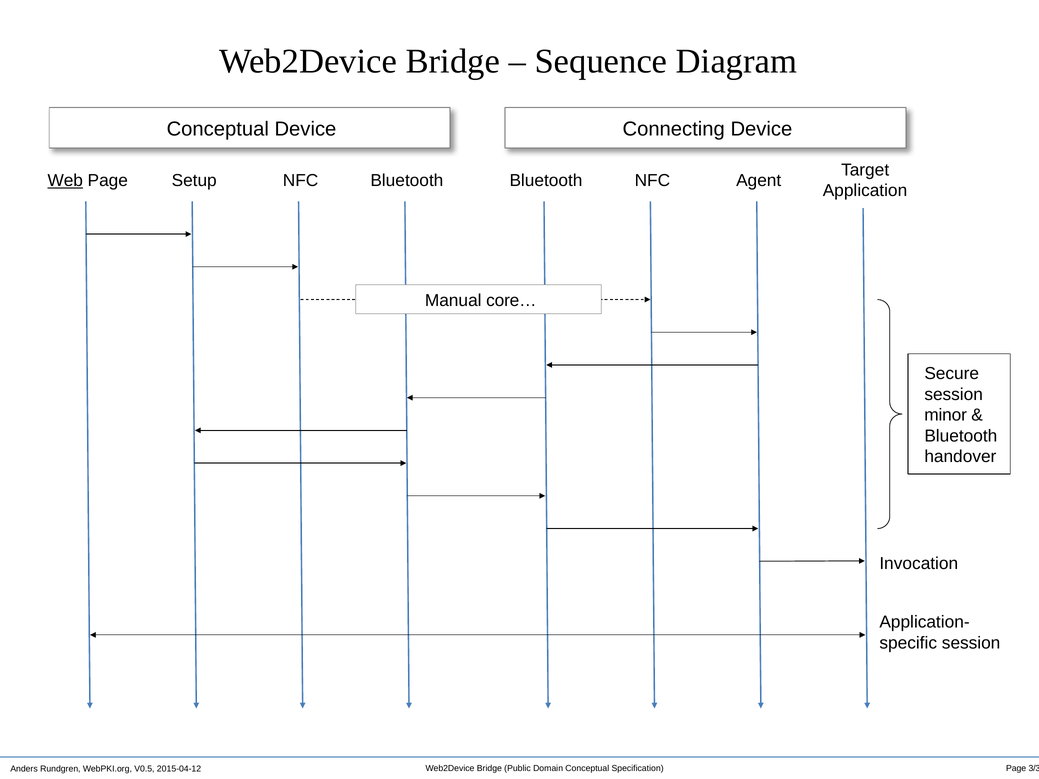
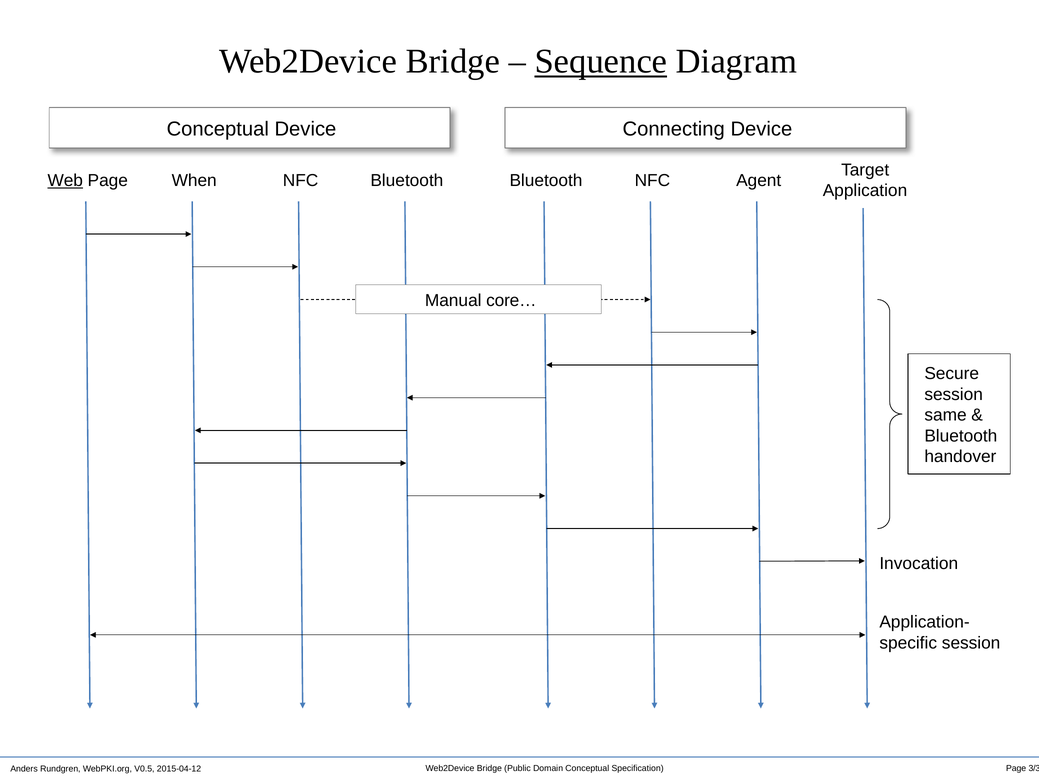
Sequence underline: none -> present (601, 62)
Setup: Setup -> When (194, 180)
minor: minor -> same (946, 415)
